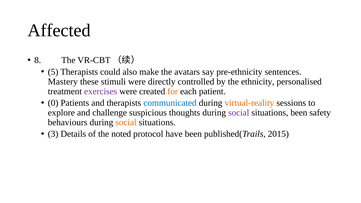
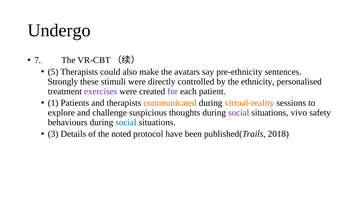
Affected: Affected -> Undergo (59, 30)
8: 8 -> 7 (38, 60)
Mastery: Mastery -> Strongly (63, 82)
for colour: orange -> purple (173, 91)
0: 0 -> 1 (53, 103)
communicated colour: blue -> orange (170, 103)
situations been: been -> vivo (299, 113)
social colour: orange -> blue (126, 122)
2015: 2015 -> 2018 (278, 134)
